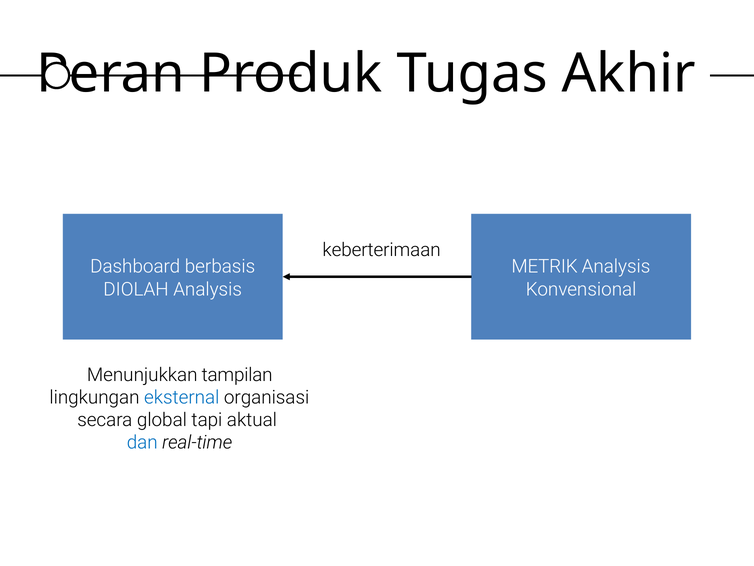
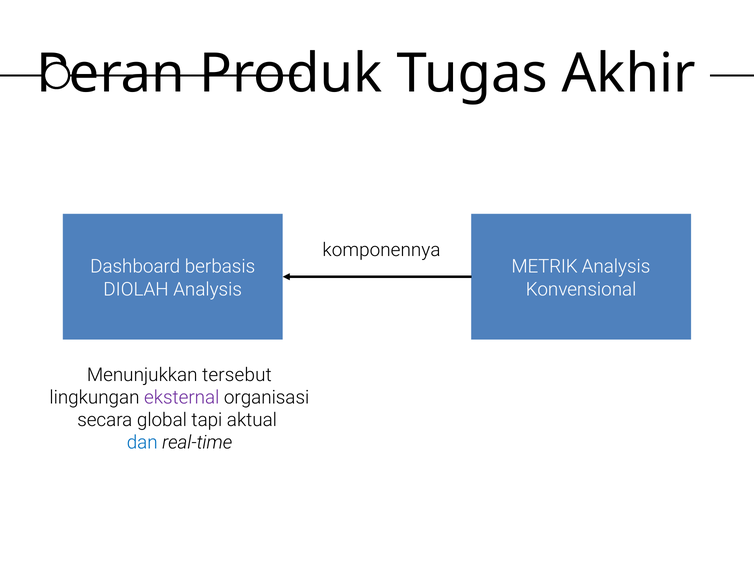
keberterimaan: keberterimaan -> komponennya (381, 250)
tampilan: tampilan -> tersebut (237, 374)
eksternal colour: blue -> purple (182, 397)
